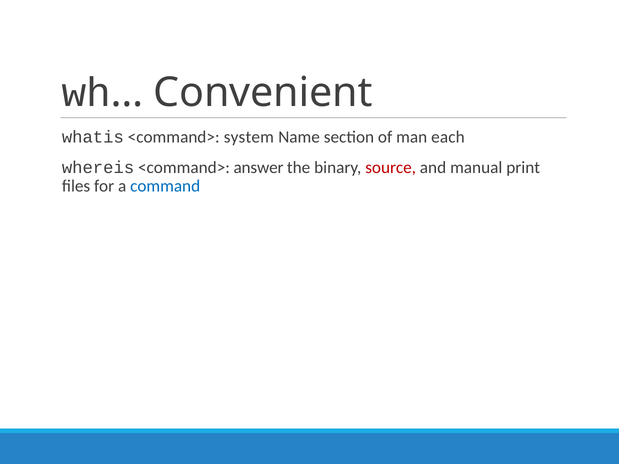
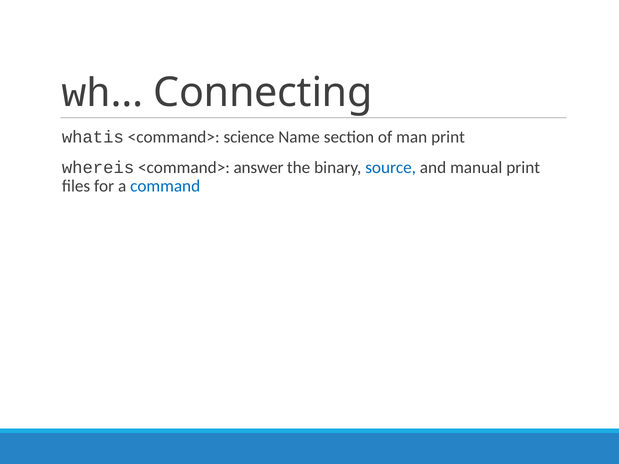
Convenient: Convenient -> Connecting (263, 92)
system: system -> science (249, 137)
man each: each -> print (448, 137)
source colour: red -> blue (391, 168)
